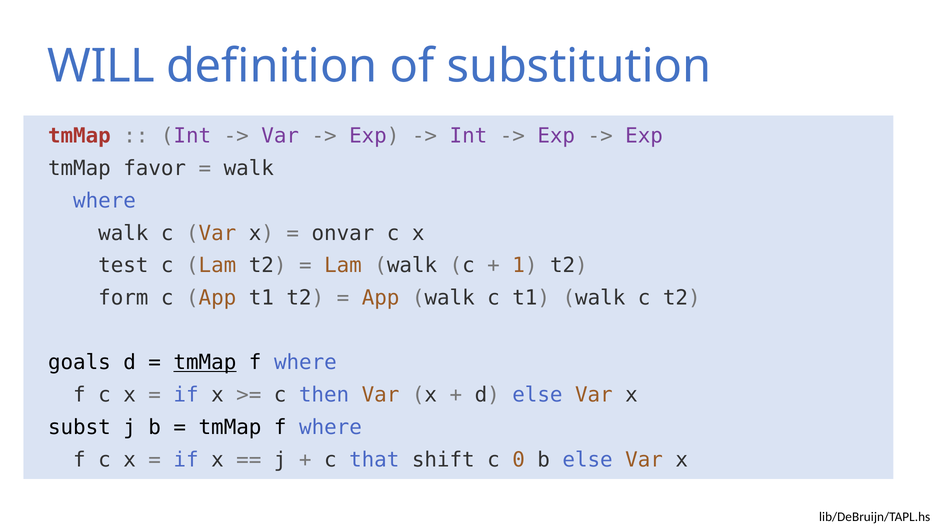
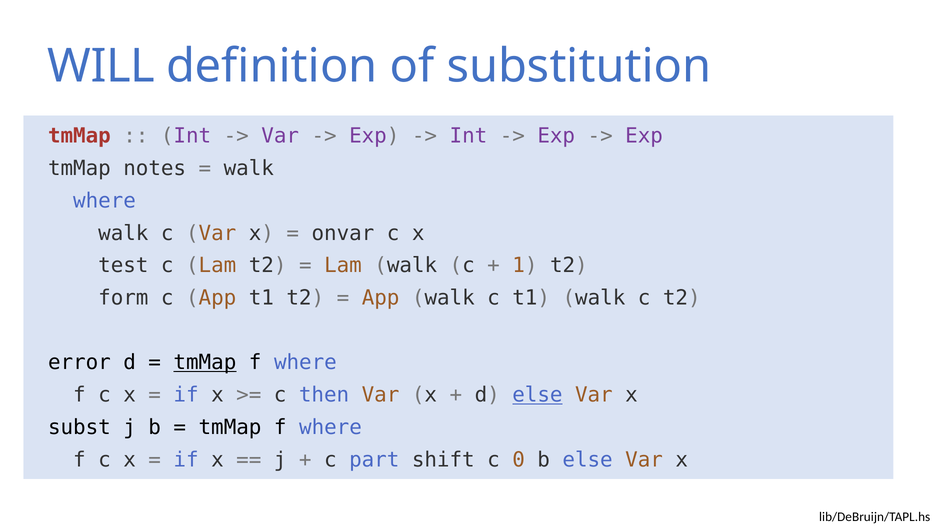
favor: favor -> notes (155, 169)
goals: goals -> error (79, 363)
else underline: none -> present (537, 395)
that: that -> part (374, 460)
